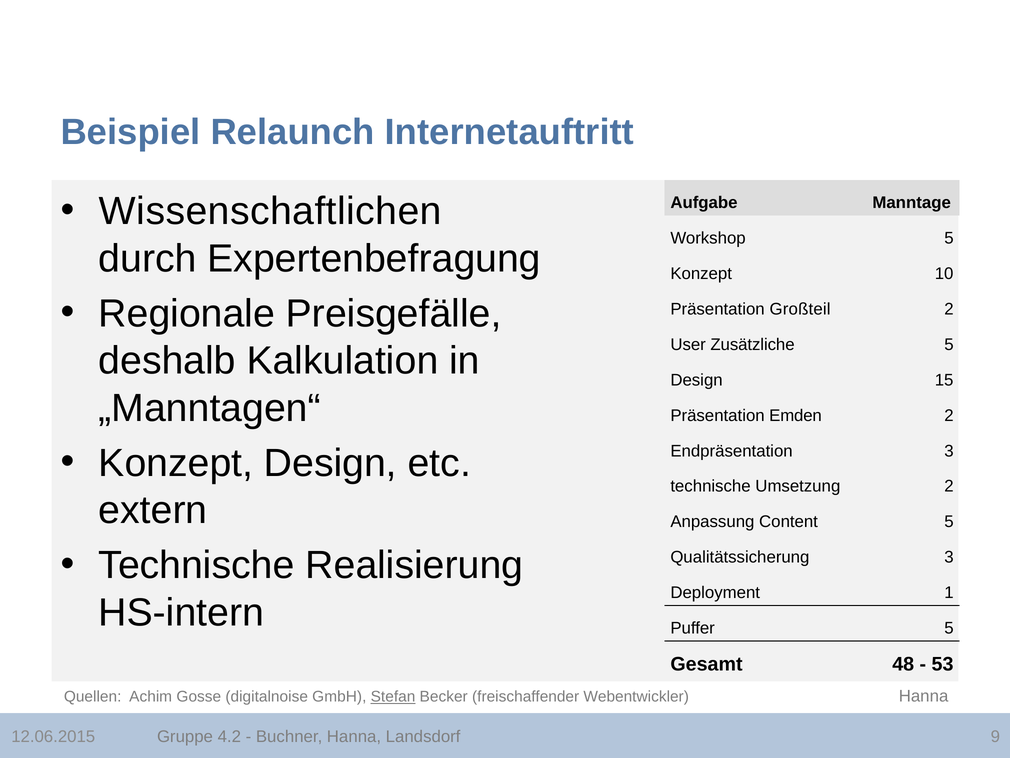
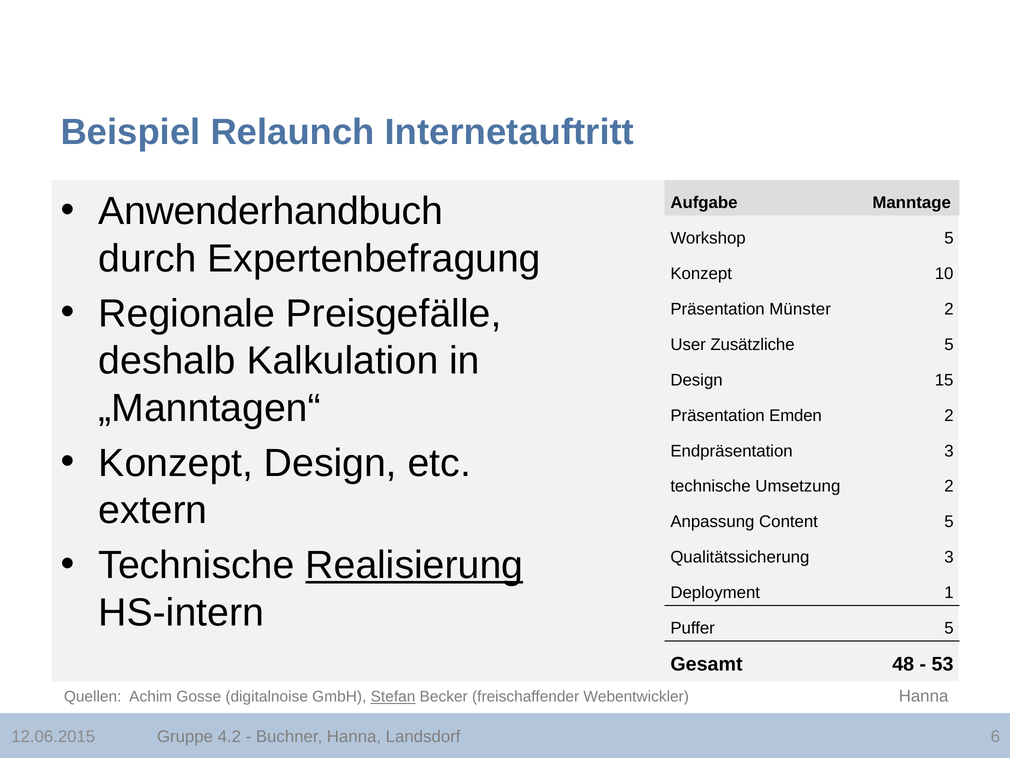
Wissenschaftlichen: Wissenschaftlichen -> Anwenderhandbuch (271, 211)
Großteil: Großteil -> Münster (800, 309)
Realisierung underline: none -> present (414, 565)
9: 9 -> 6 (995, 736)
